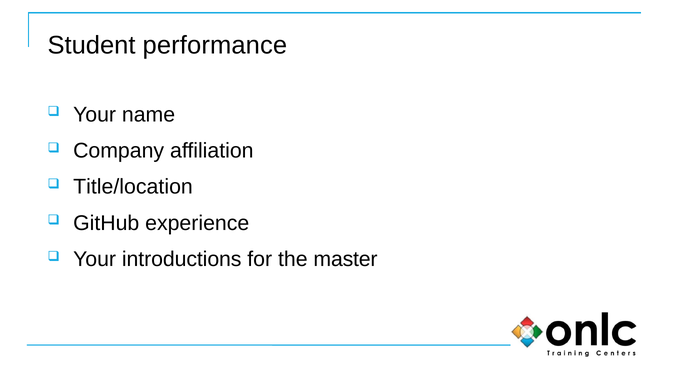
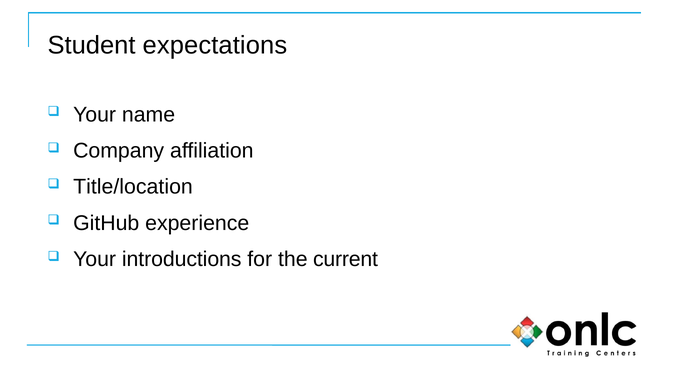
performance: performance -> expectations (215, 45)
master: master -> current (346, 259)
